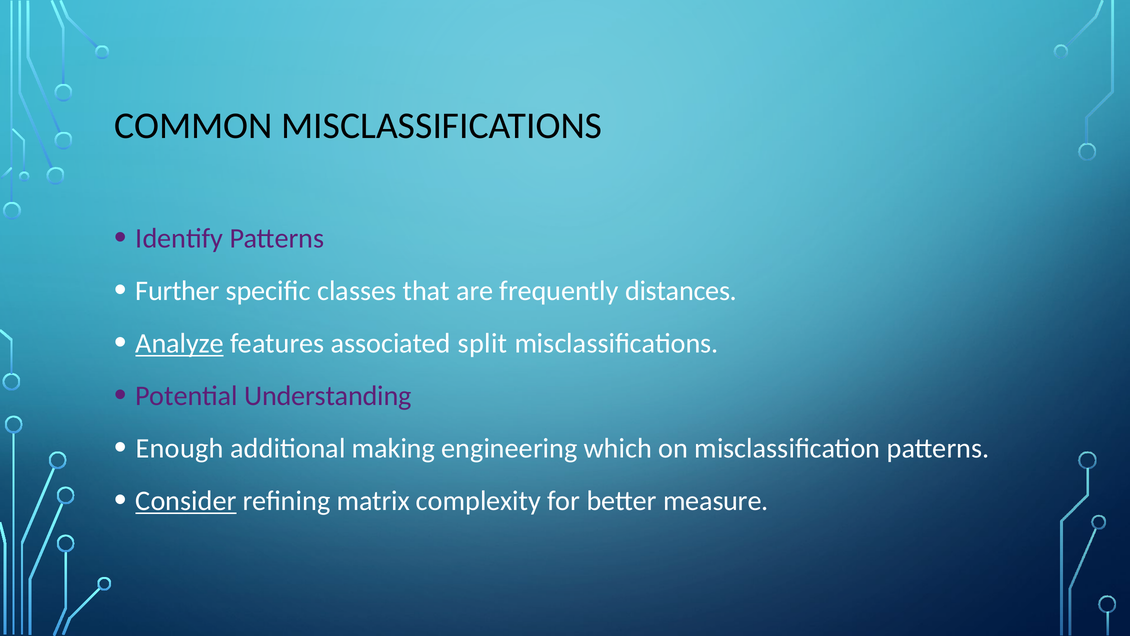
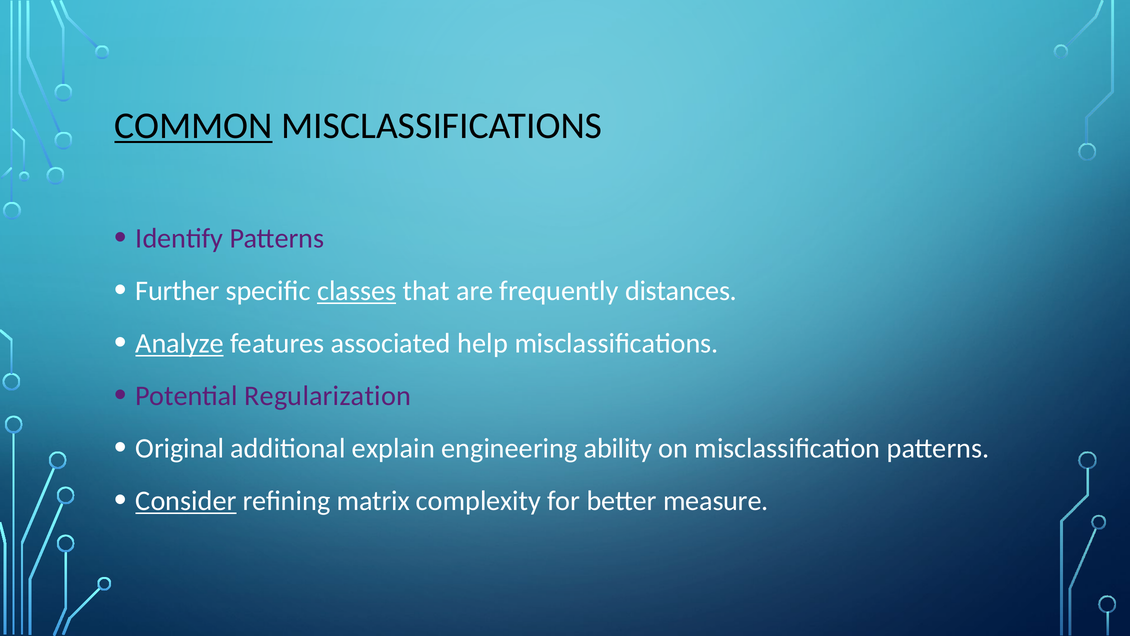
COMMON underline: none -> present (193, 126)
classes underline: none -> present (357, 291)
split: split -> help (483, 343)
Understanding: Understanding -> Regularization (328, 396)
Enough: Enough -> Original (180, 448)
making: making -> explain (393, 448)
which: which -> ability (618, 448)
